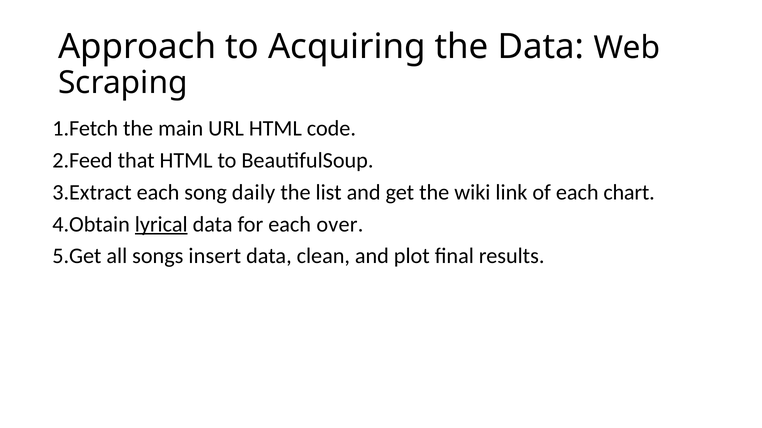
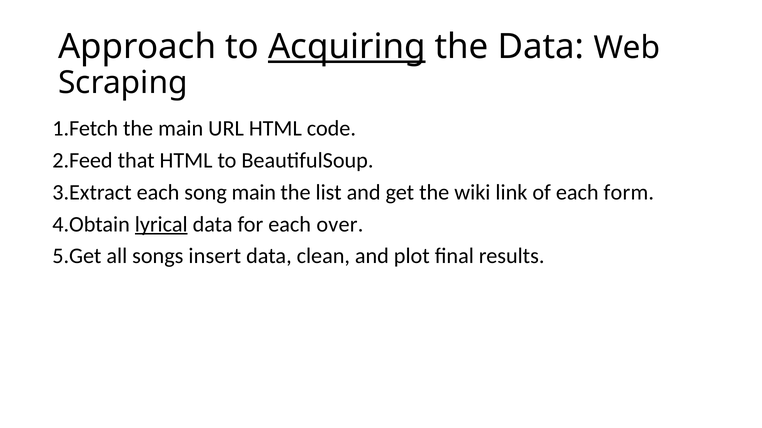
Acquiring underline: none -> present (347, 47)
song daily: daily -> main (254, 193)
chart: chart -> form (629, 193)
